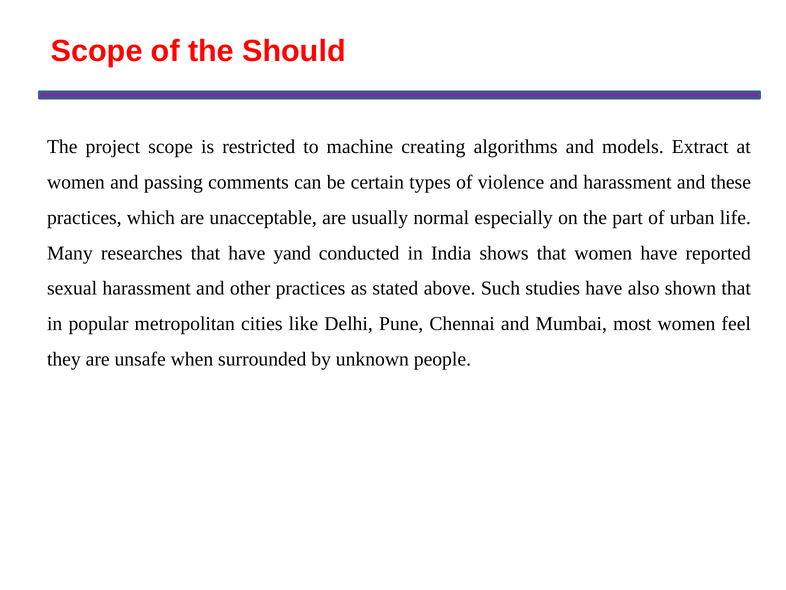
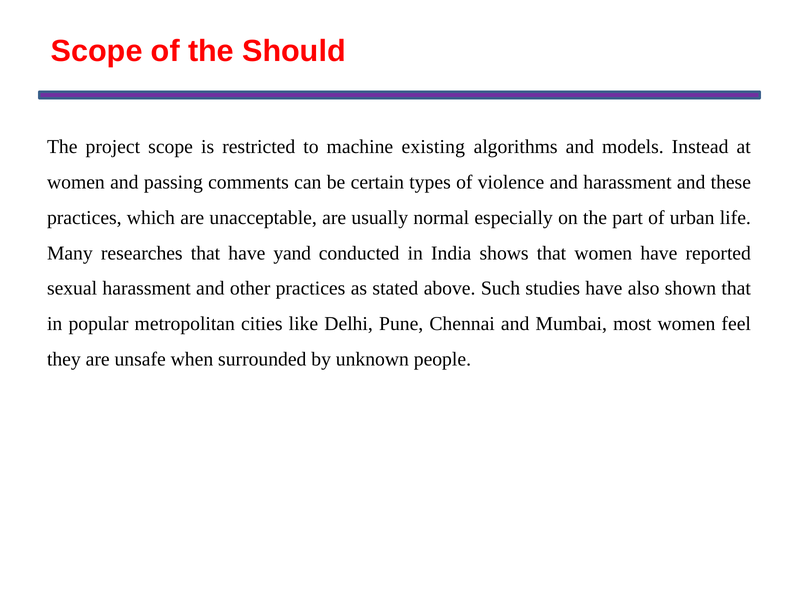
creating: creating -> existing (433, 147)
Extract: Extract -> Instead (700, 147)
